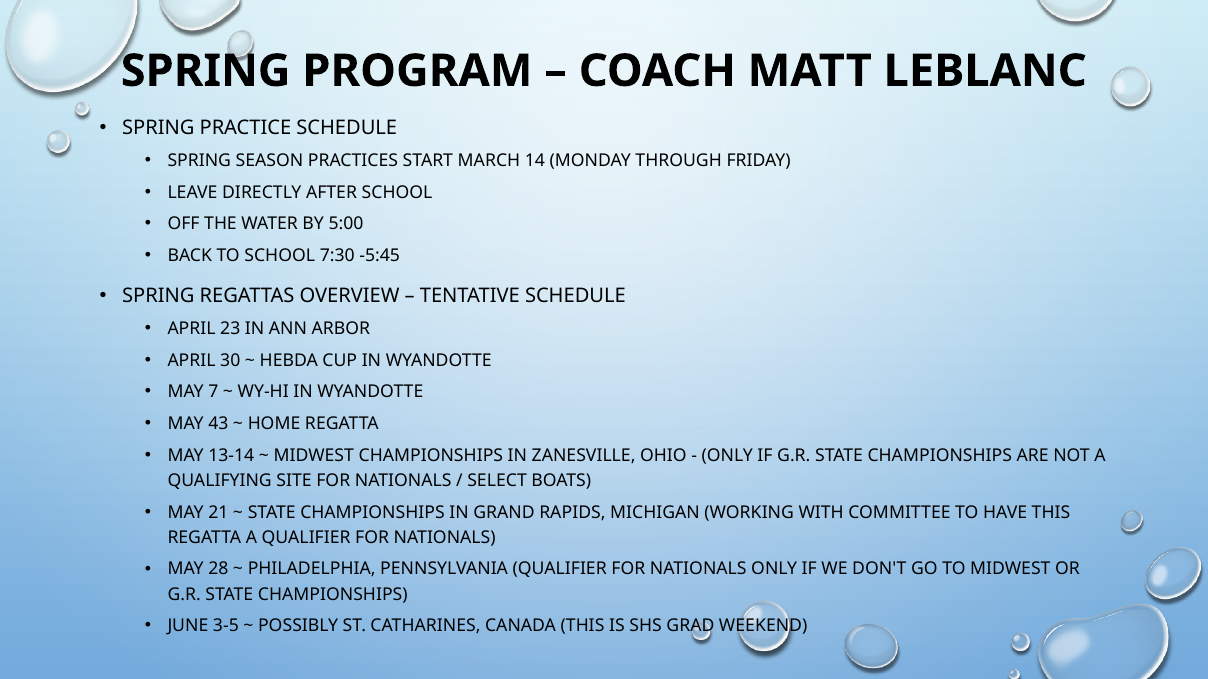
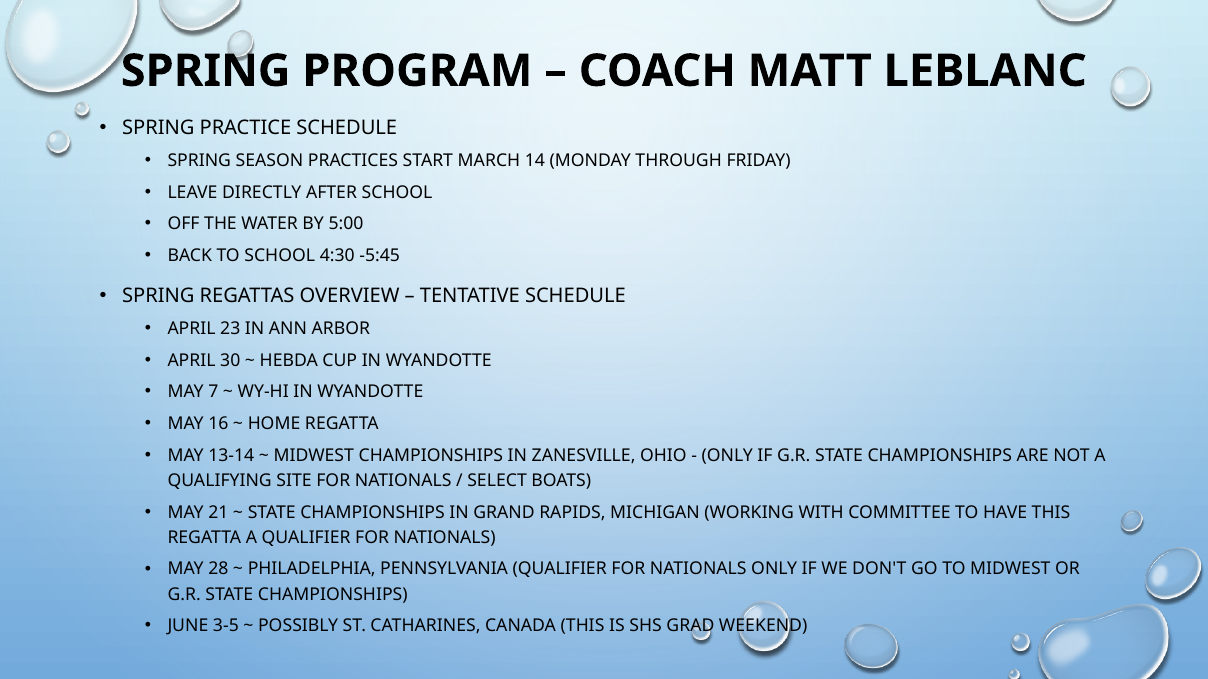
7:30: 7:30 -> 4:30 (337, 256)
43: 43 -> 16 (218, 424)
